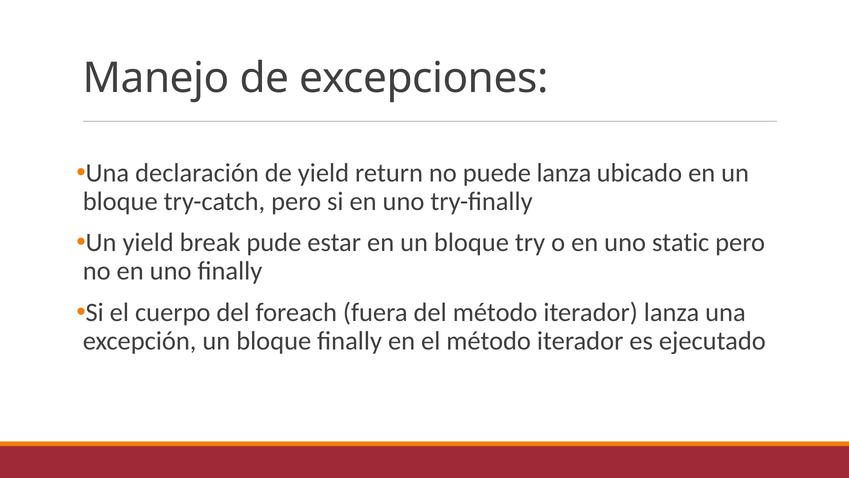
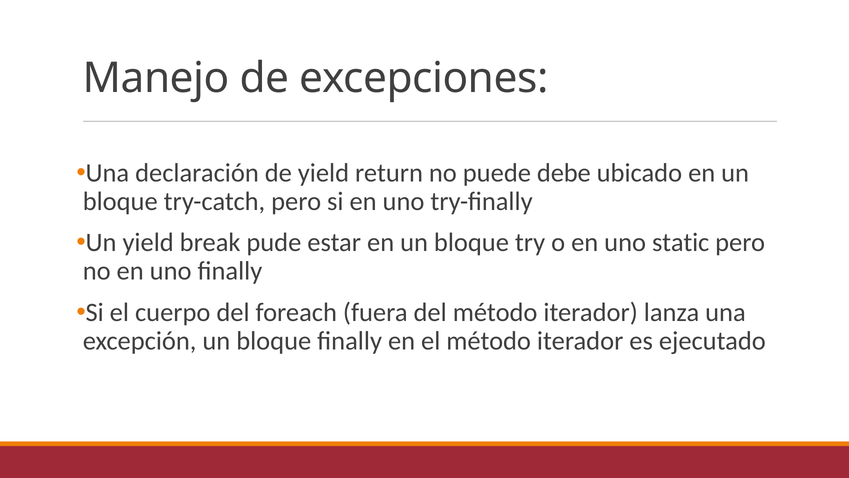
puede lanza: lanza -> debe (564, 173)
